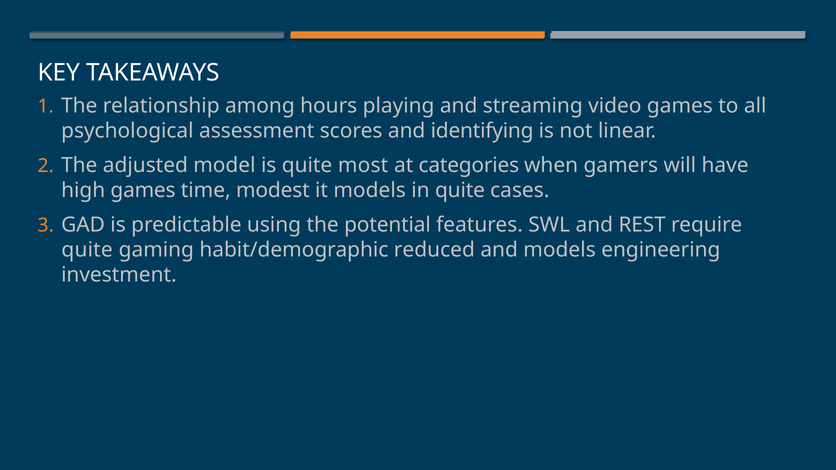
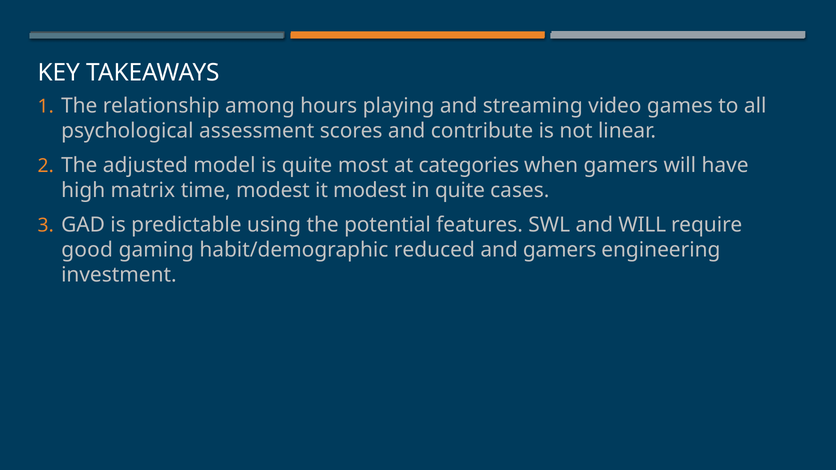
identifying: identifying -> contribute (482, 131)
high games: games -> matrix (143, 190)
it models: models -> modest (370, 190)
and REST: REST -> WILL (642, 225)
quite: quite -> good (87, 250)
and models: models -> gamers (560, 250)
